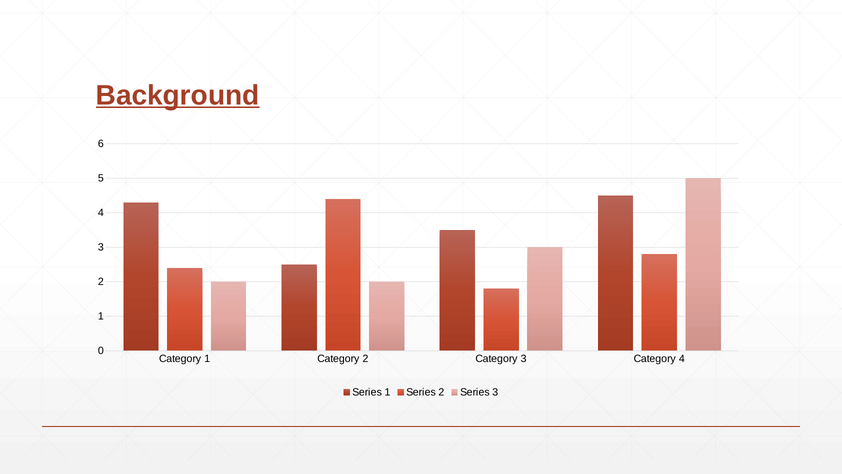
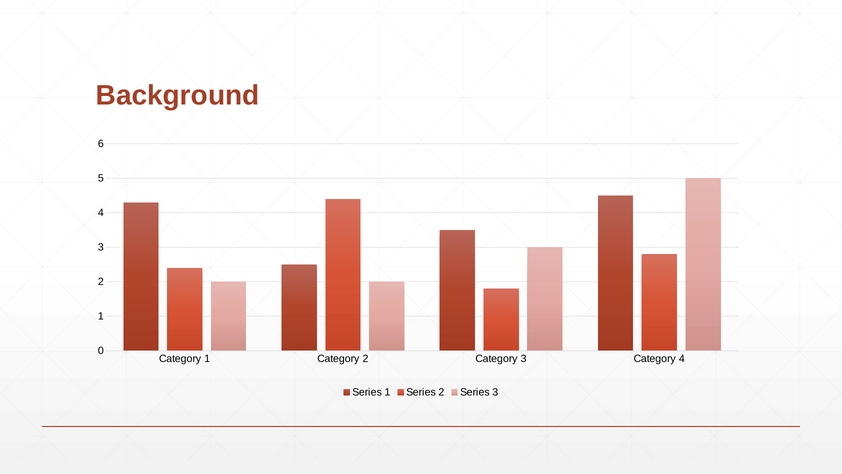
Background underline: present -> none (178, 95)
